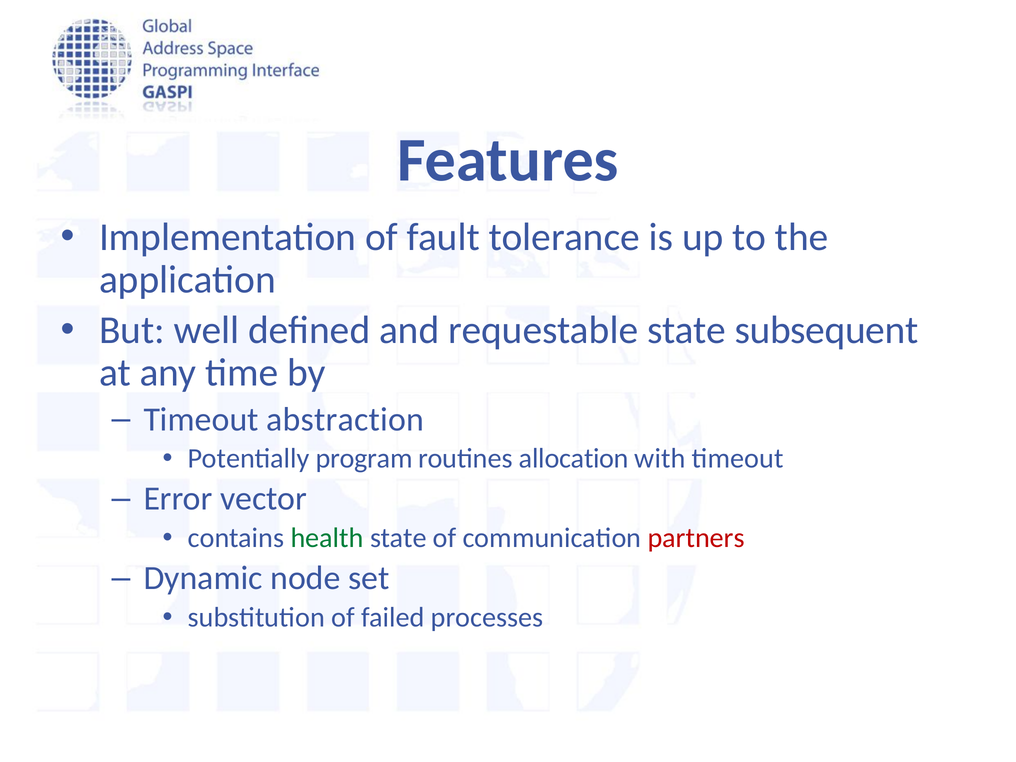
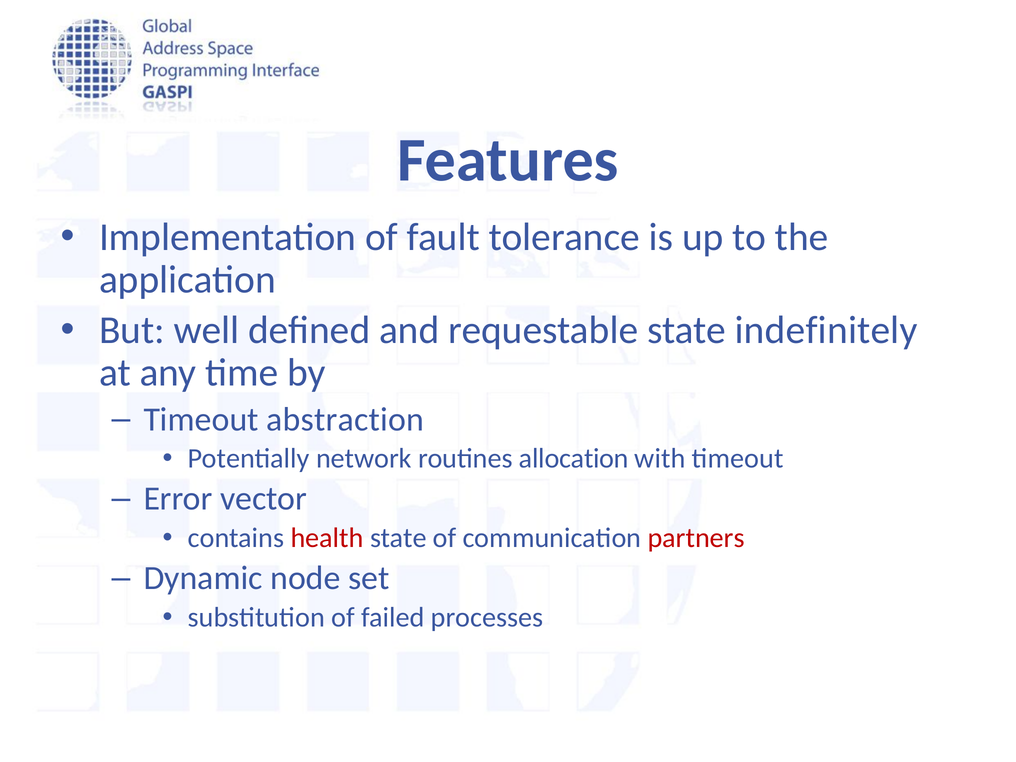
subsequent: subsequent -> indefinitely (826, 330)
program: program -> network (364, 459)
health colour: green -> red (327, 538)
